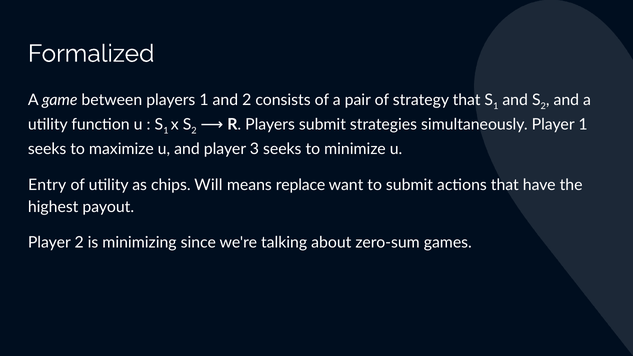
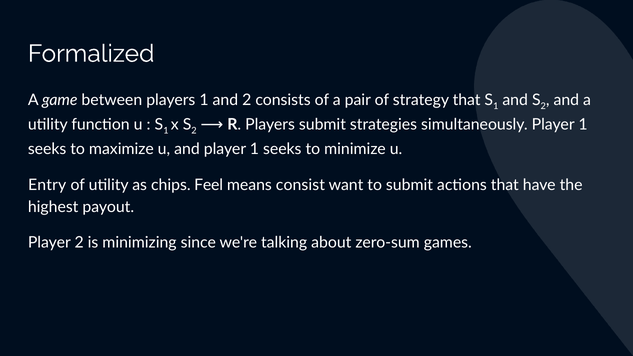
and player 3: 3 -> 1 (254, 149)
Will: Will -> Feel (209, 185)
replace: replace -> consist (300, 185)
